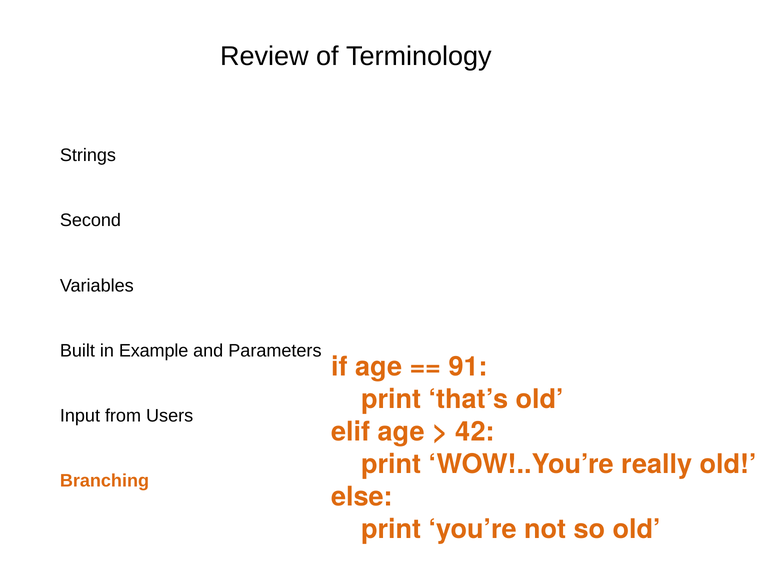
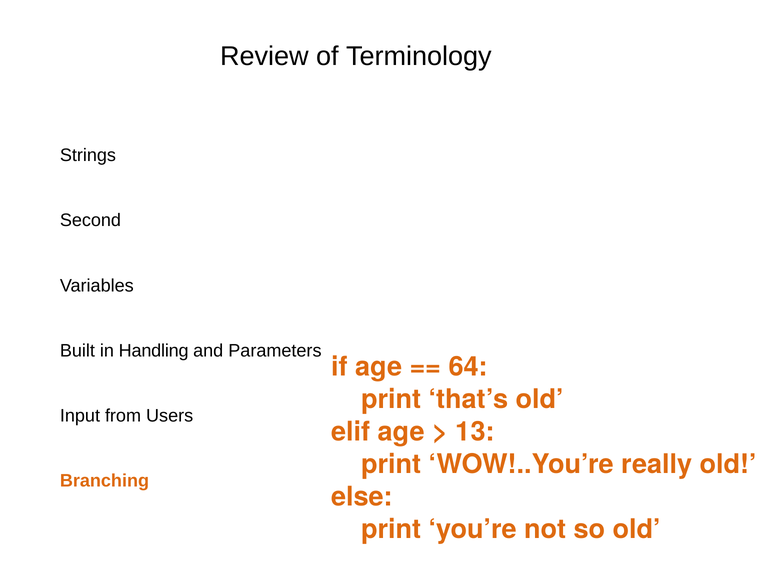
Example: Example -> Handling (154, 350)
91: 91 -> 64 (468, 366)
42: 42 -> 13 (475, 431)
